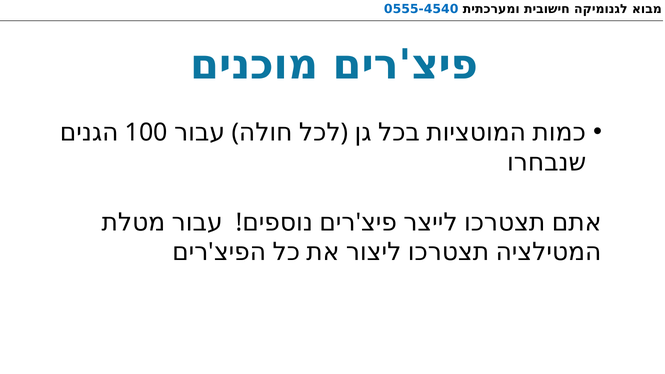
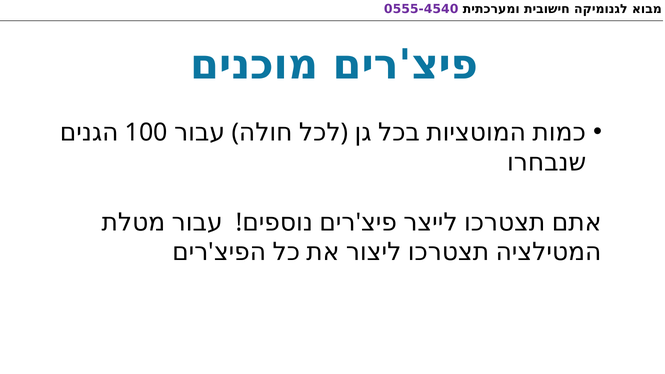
0555-4540 colour: blue -> purple (421, 9)
